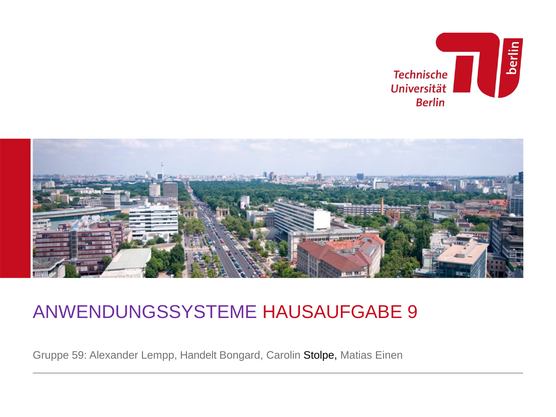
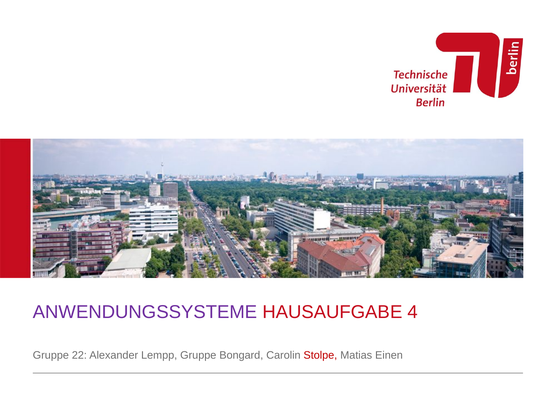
9: 9 -> 4 (413, 312)
59: 59 -> 22 (79, 355)
Lempp Handelt: Handelt -> Gruppe (198, 355)
Stolpe colour: black -> red (320, 355)
